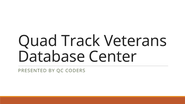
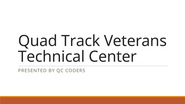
Database: Database -> Technical (51, 57)
